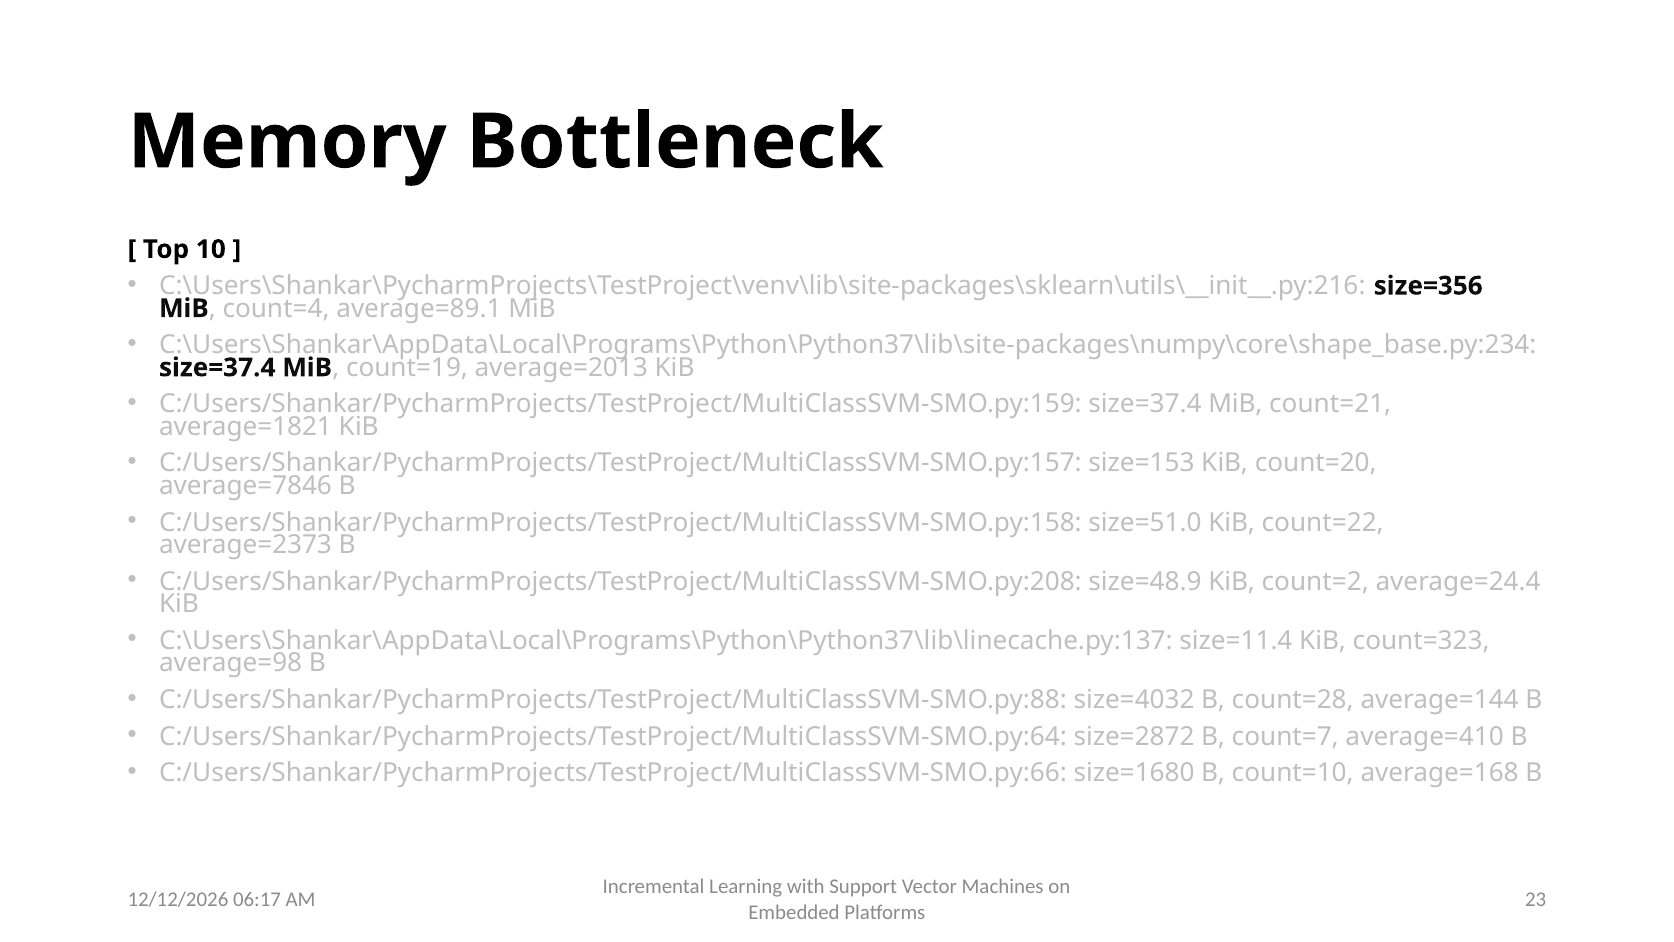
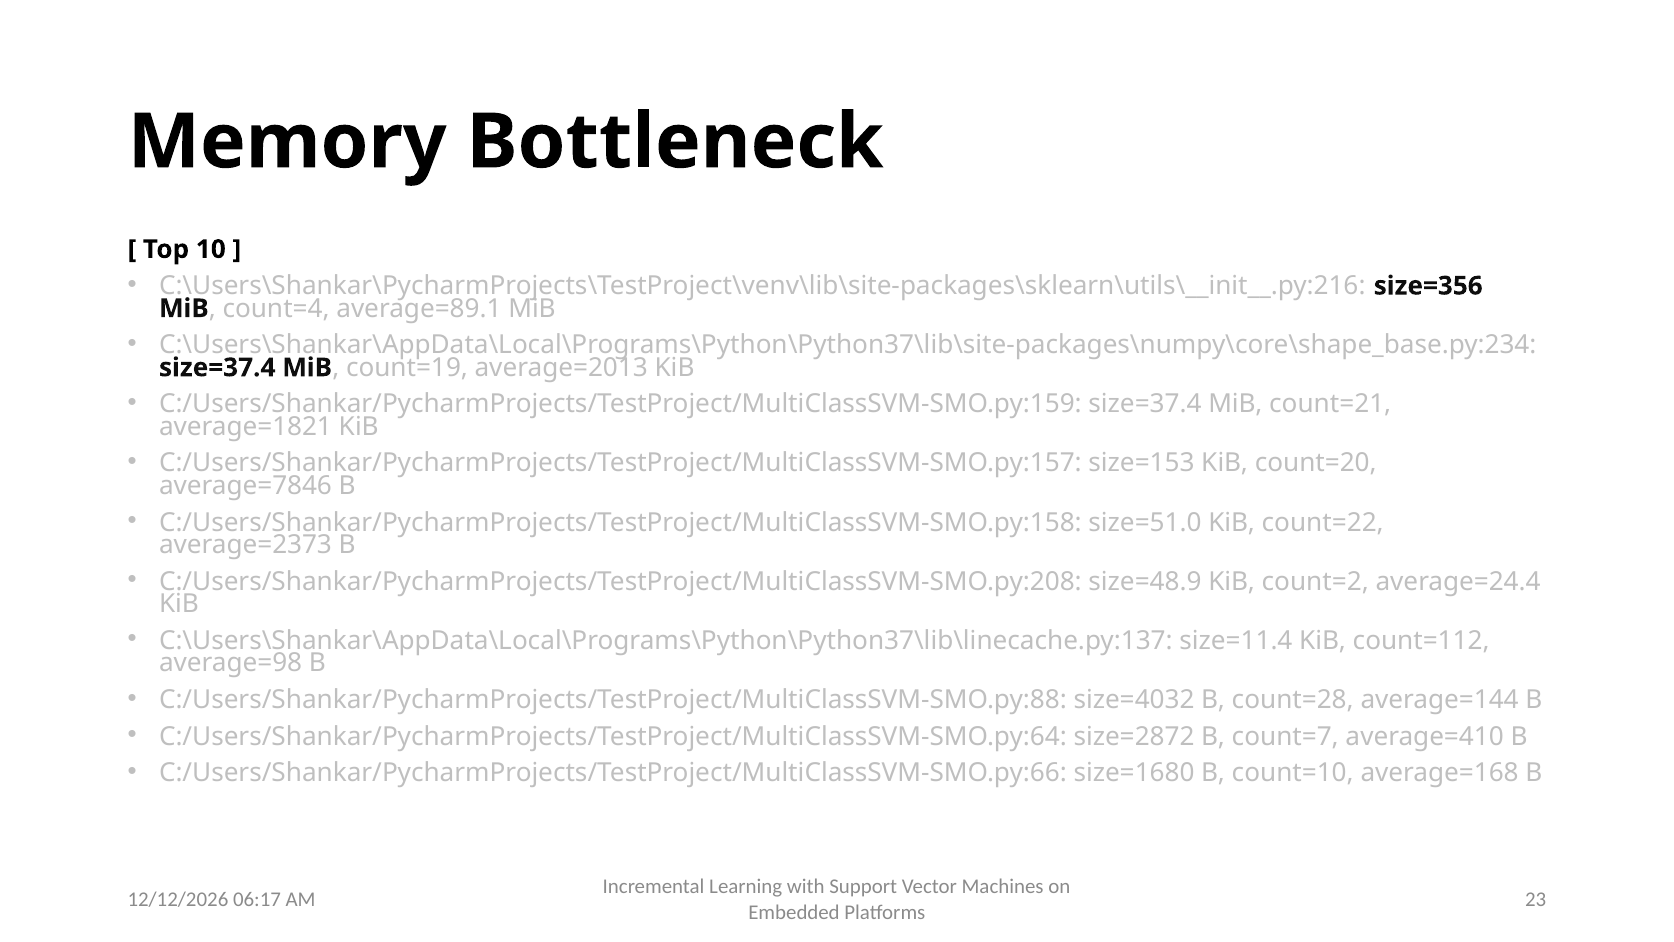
count=323: count=323 -> count=112 (1421, 640)
